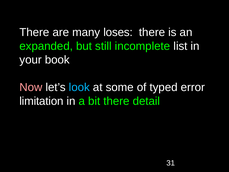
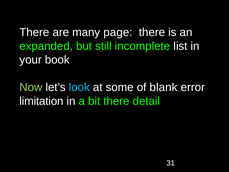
loses: loses -> page (118, 32)
Now colour: pink -> light green (31, 87)
typed: typed -> blank (164, 87)
